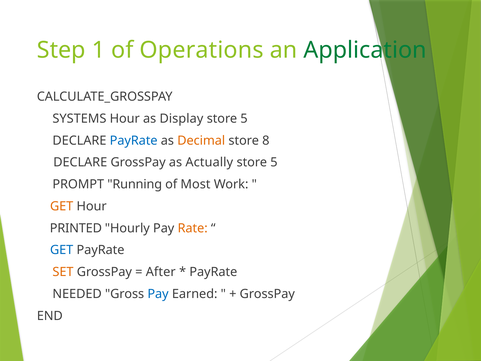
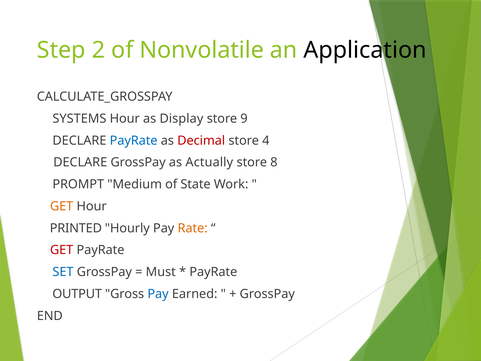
1: 1 -> 2 (98, 50)
Operations: Operations -> Nonvolatile (202, 50)
Application colour: green -> black (365, 50)
5: 5 -> 9 (244, 118)
Decimal colour: orange -> red (201, 140)
8: 8 -> 4 (266, 140)
5: 5 -> 8 (274, 162)
Running: Running -> Medium (135, 184)
Most: Most -> State (196, 184)
GET colour: blue -> red (62, 250)
SET colour: orange -> blue (63, 272)
After: After -> Must (161, 272)
NEEDED: NEEDED -> OUTPUT (77, 294)
